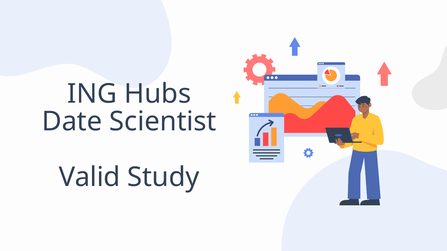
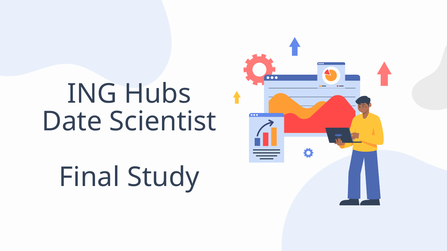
Valid: Valid -> Final (89, 177)
